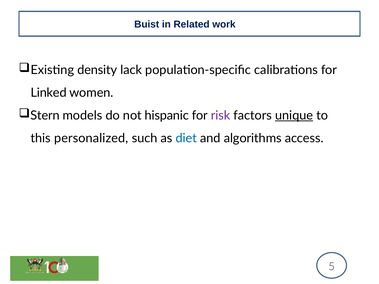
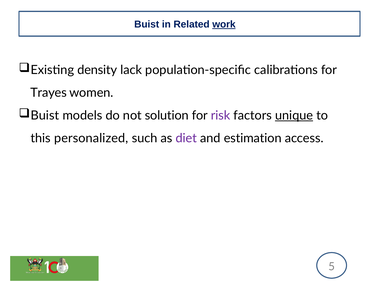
work underline: none -> present (224, 24)
Linked: Linked -> Trayes (49, 93)
Stern: Stern -> Buist (45, 116)
hispanic: hispanic -> solution (167, 116)
diet colour: blue -> purple (186, 138)
algorithms: algorithms -> estimation (253, 138)
